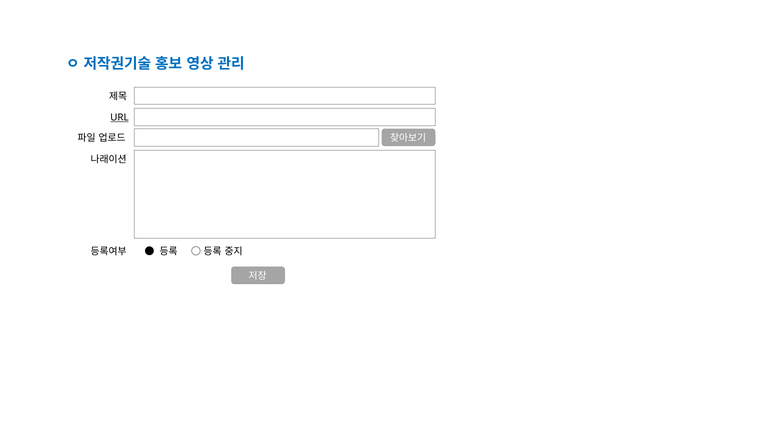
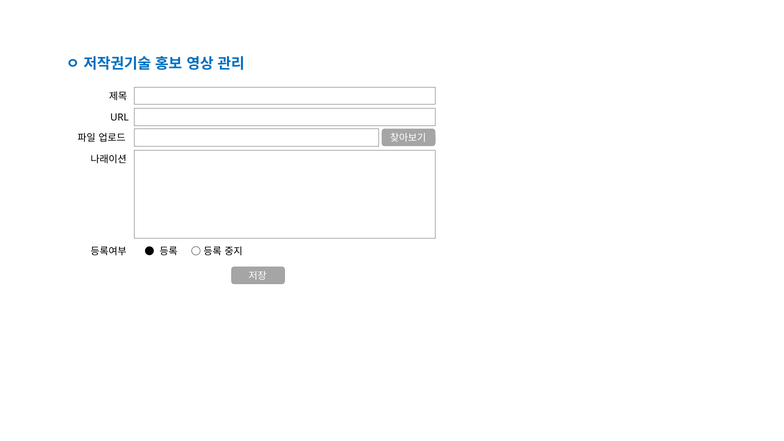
URL underline: present -> none (120, 118)
